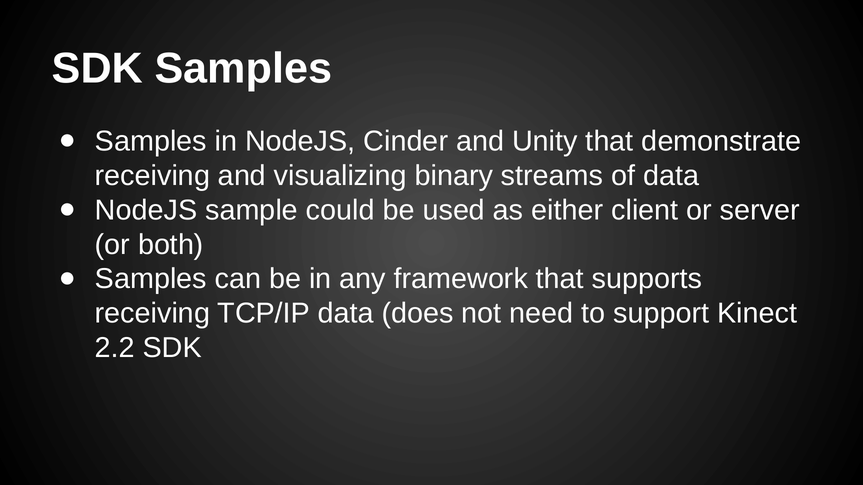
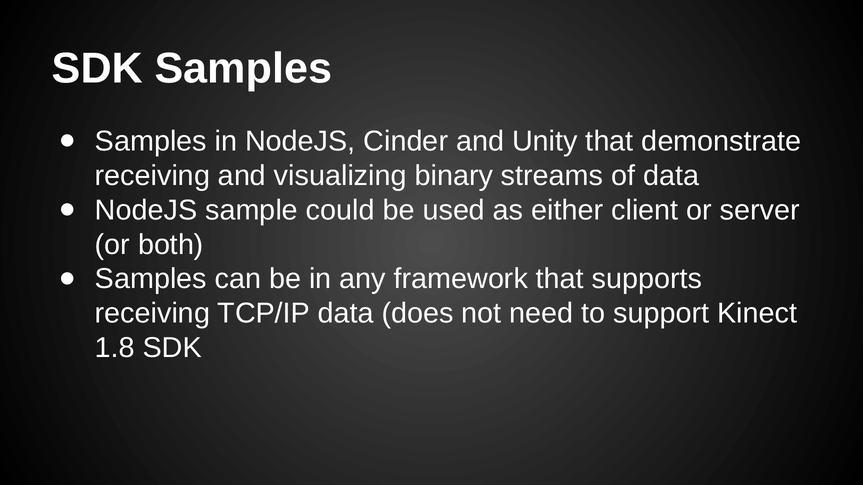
2.2: 2.2 -> 1.8 (115, 348)
